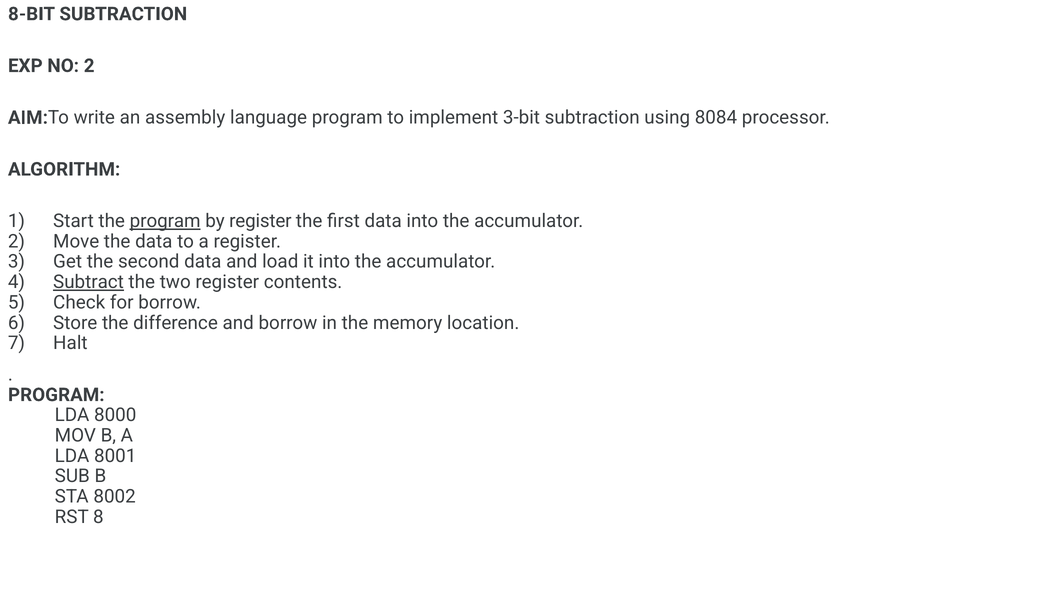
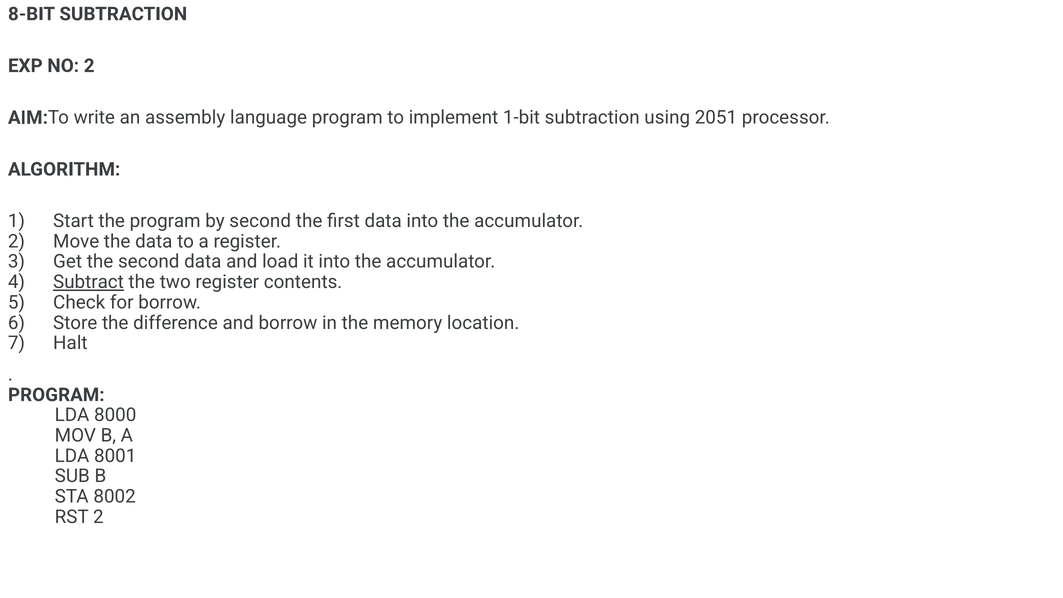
3-bit: 3-bit -> 1-bit (521, 118)
8084: 8084 -> 2051 (716, 118)
program underline: present -> none (165, 221)
by register: register -> second (260, 221)
RST 8: 8 -> 2 (98, 517)
